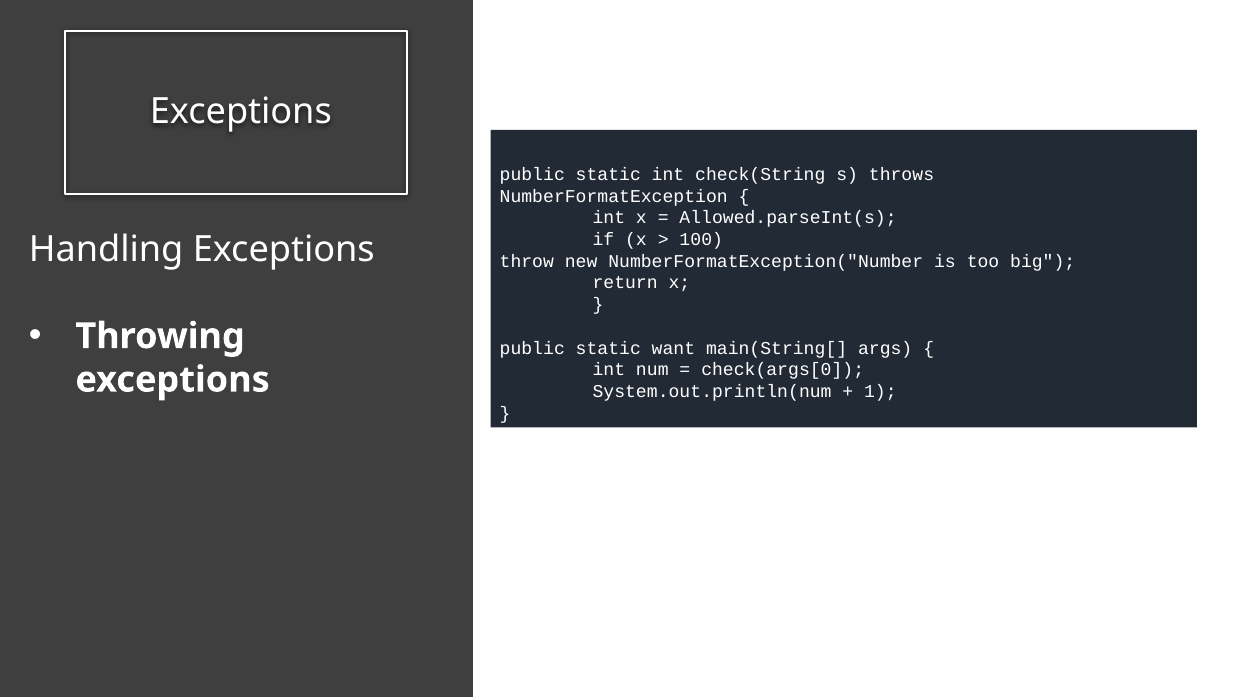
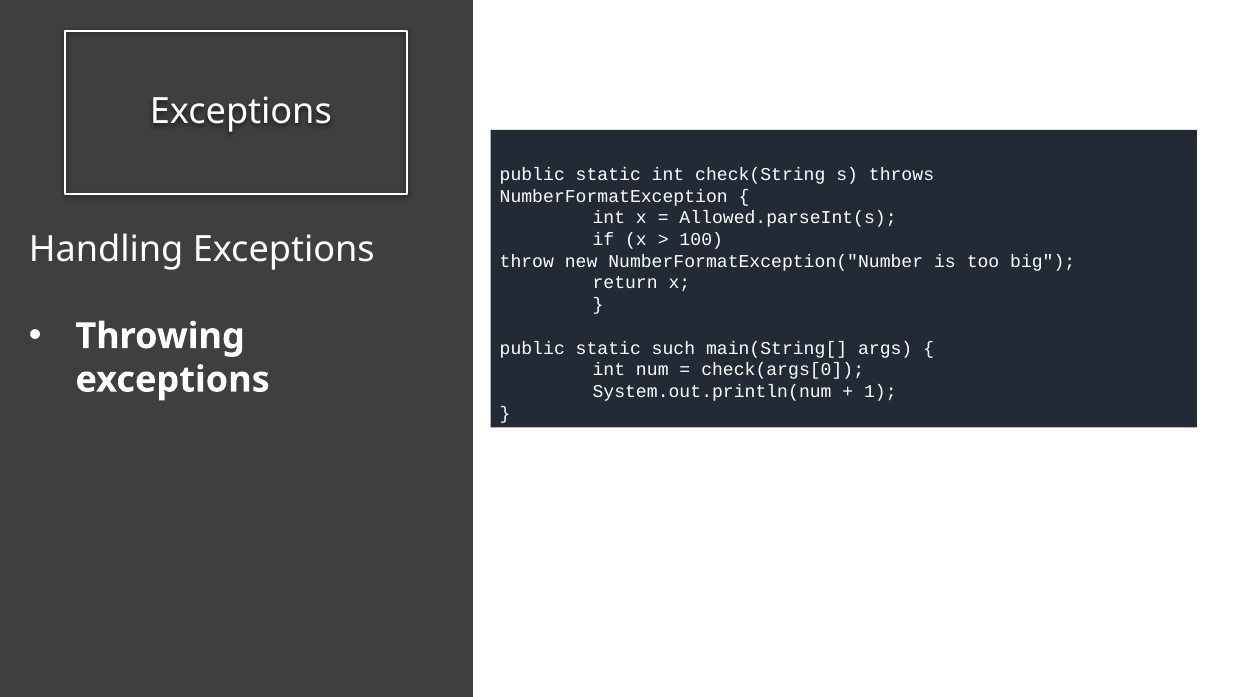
want: want -> such (673, 348)
